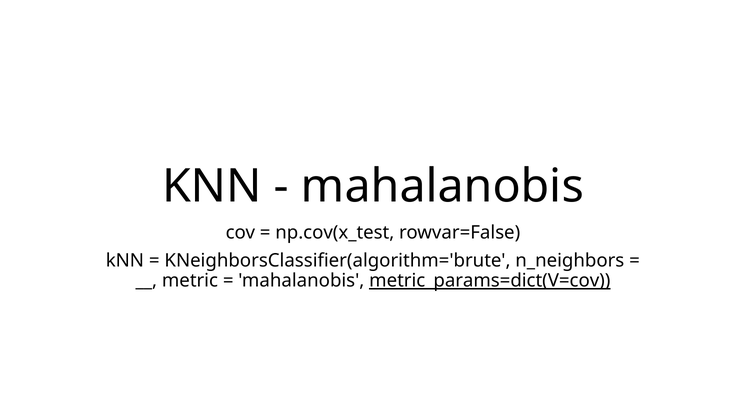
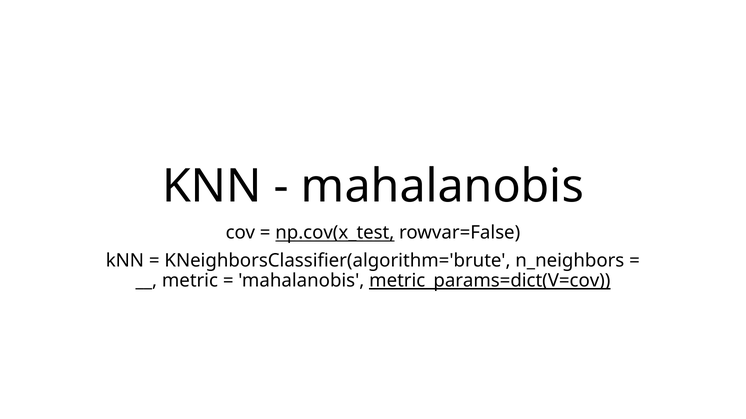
np.cov(x_test underline: none -> present (335, 233)
